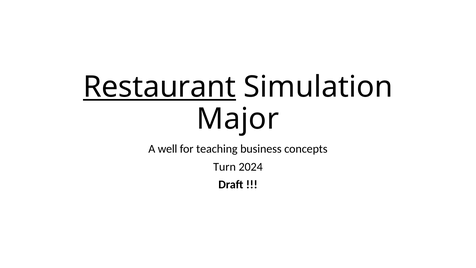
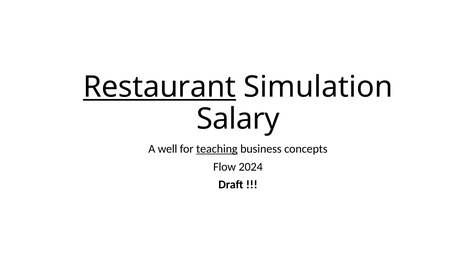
Major: Major -> Salary (238, 119)
teaching underline: none -> present (217, 149)
Turn: Turn -> Flow (225, 167)
